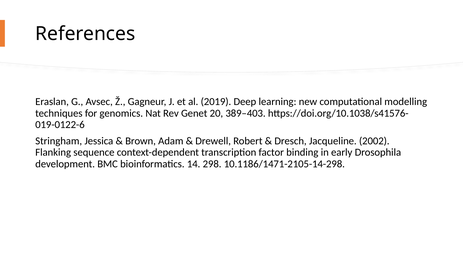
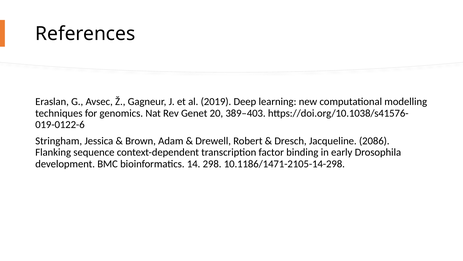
2002: 2002 -> 2086 (374, 141)
